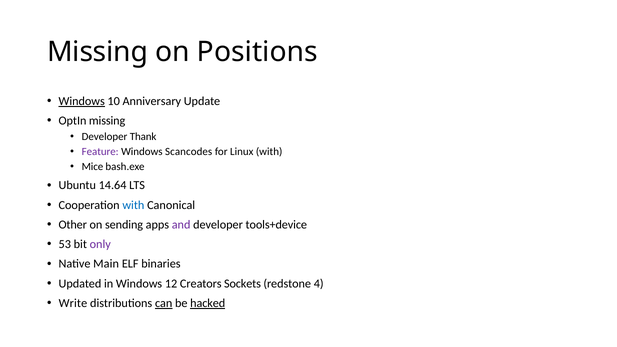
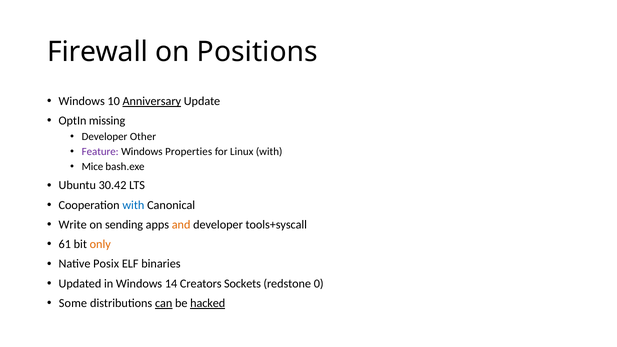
Missing: Missing -> Firewall (97, 52)
Windows underline: present -> none (82, 101)
Anniversary underline: none -> present (152, 101)
Thank: Thank -> Other (143, 137)
Scancodes: Scancodes -> Properties (189, 152)
14.64: 14.64 -> 30.42 (113, 185)
Other: Other -> Write (73, 225)
and colour: purple -> orange (181, 225)
tools+device: tools+device -> tools+syscall (276, 225)
53: 53 -> 61 (65, 244)
only colour: purple -> orange (100, 244)
Main: Main -> Posix (106, 264)
12: 12 -> 14 (171, 284)
4: 4 -> 0 (319, 284)
Write: Write -> Some (73, 303)
